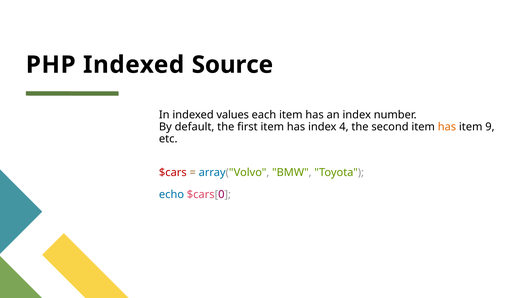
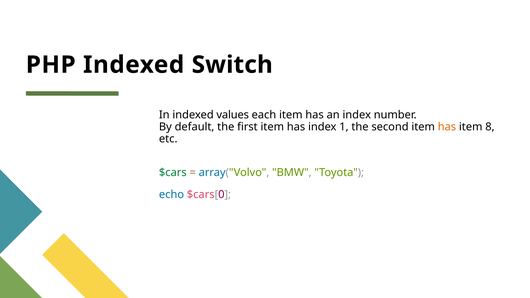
Source: Source -> Switch (232, 65)
4: 4 -> 1 (344, 127)
9: 9 -> 8 (490, 127)
$cars colour: red -> green (173, 173)
